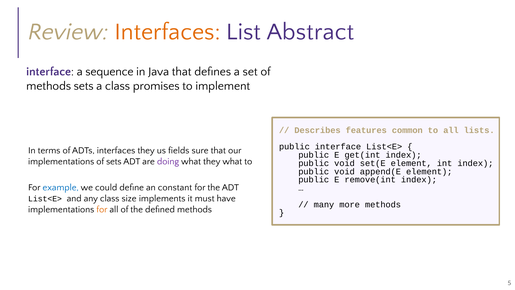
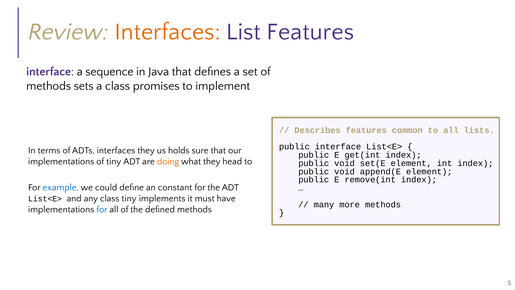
List Abstract: Abstract -> Features (310, 32)
fields: fields -> holds (179, 150)
of sets: sets -> tiny (114, 161)
doing colour: purple -> orange (168, 161)
they what: what -> head (232, 161)
class size: size -> tiny (129, 198)
for colour: orange -> blue (102, 209)
